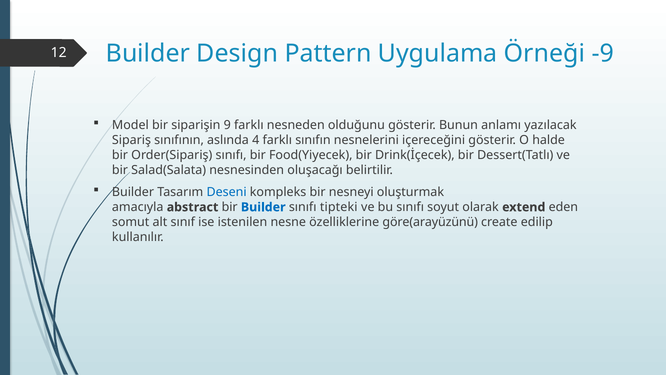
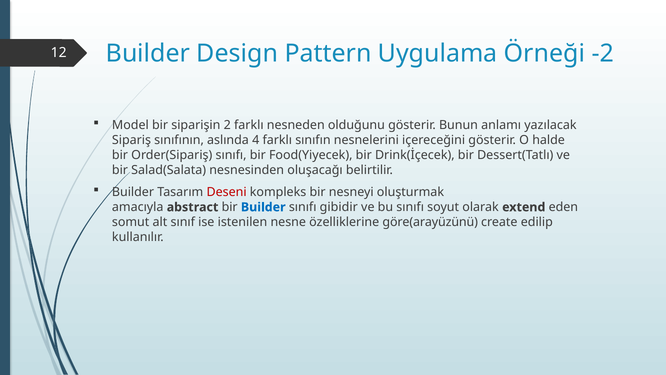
-9: -9 -> -2 (603, 53)
9: 9 -> 2 (227, 125)
Deseni colour: blue -> red (227, 192)
tipteki: tipteki -> gibidir (339, 207)
